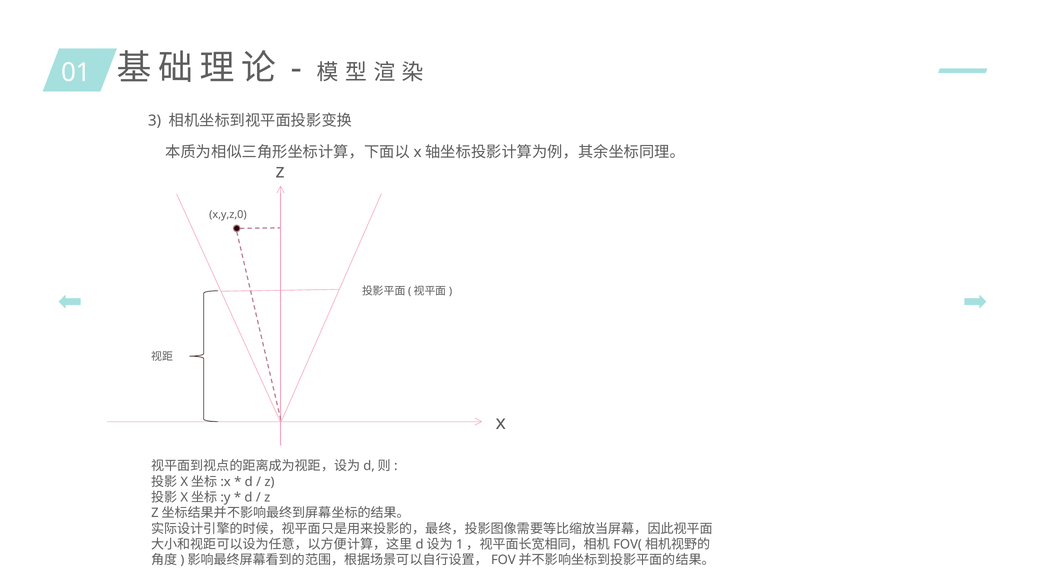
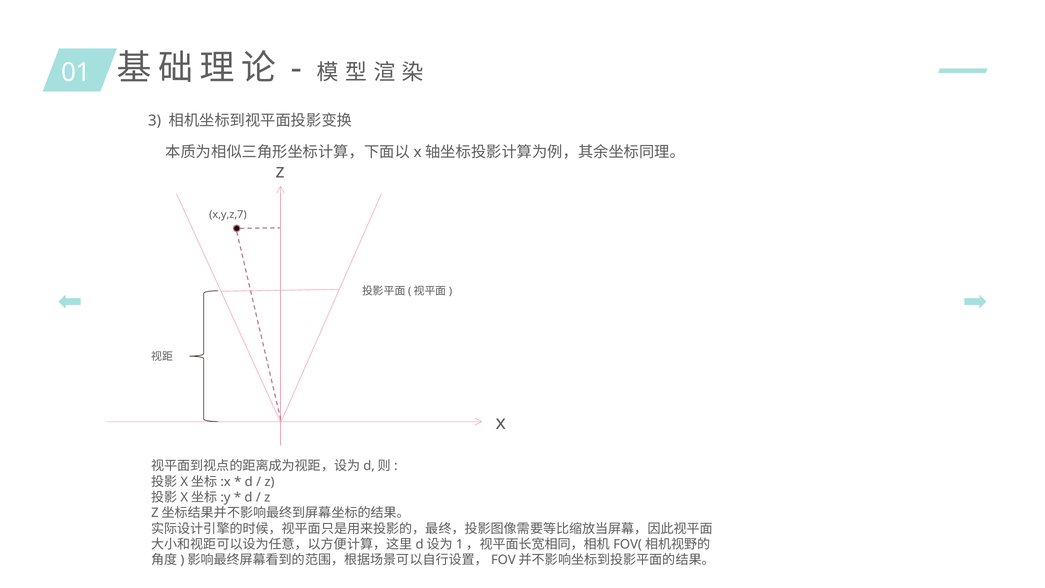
x,y,z,0: x,y,z,0 -> x,y,z,7 (228, 215)
